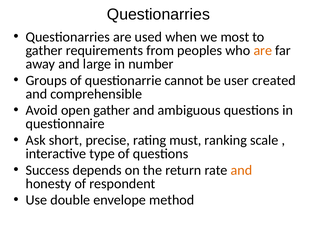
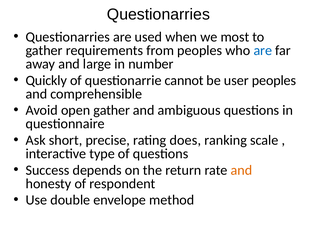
are colour: orange -> blue (263, 50)
Groups: Groups -> Quickly (46, 80)
user created: created -> peoples (274, 80)
must: must -> does (185, 140)
